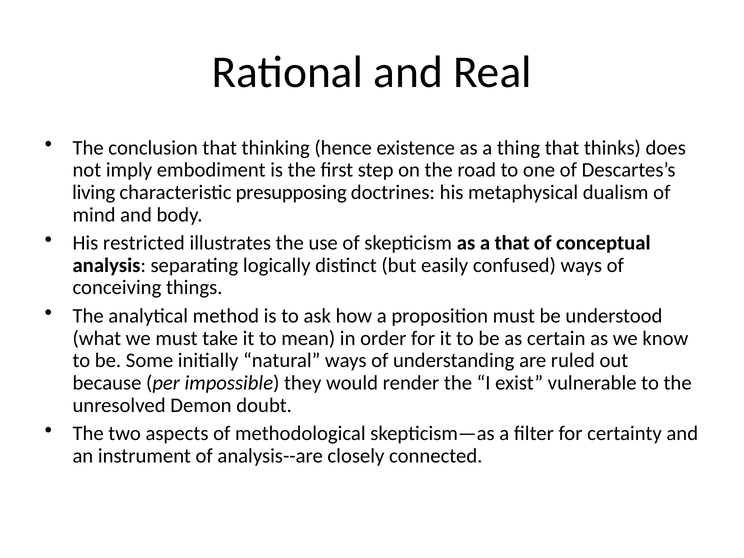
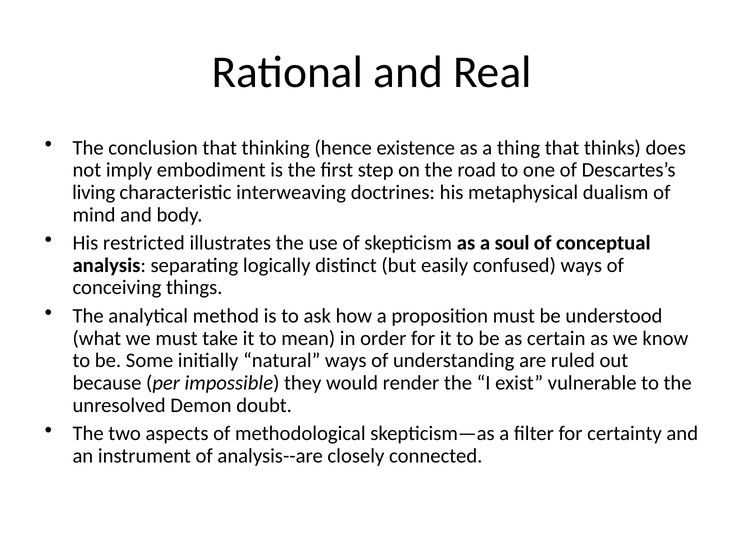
presupposing: presupposing -> interweaving (291, 192)
a that: that -> soul (512, 243)
